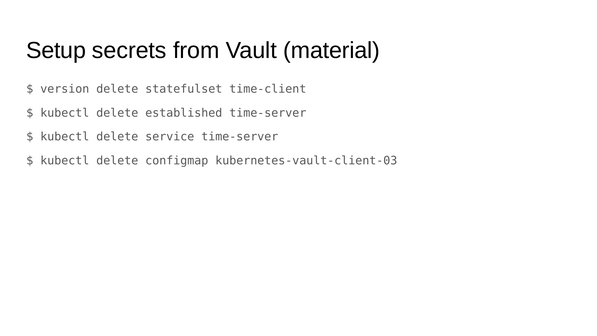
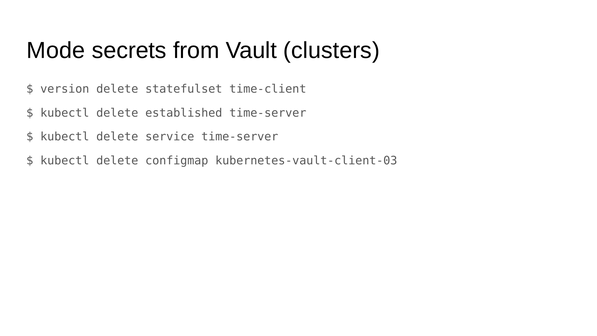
Setup: Setup -> Mode (56, 51)
material: material -> clusters (332, 51)
